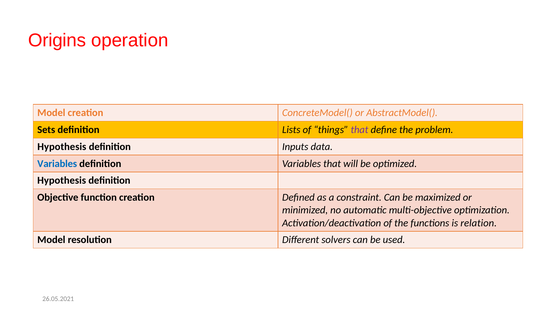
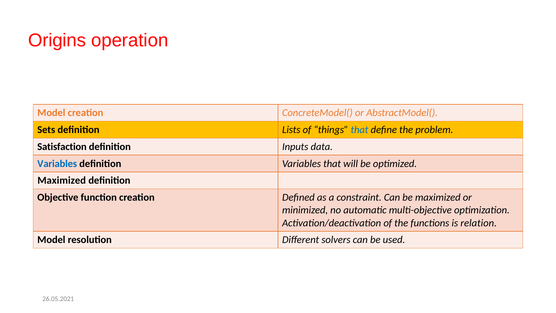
that colour: purple -> blue (360, 130)
Hypothesis: Hypothesis -> Satisfaction (62, 147)
Hypothesis: Hypothesis -> Maximized (62, 180)
